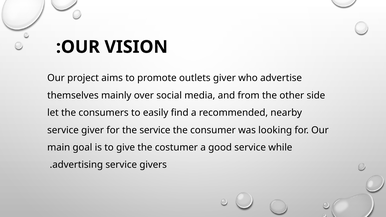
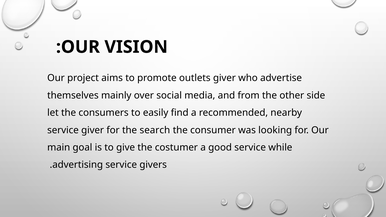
the service: service -> search (155, 130)
